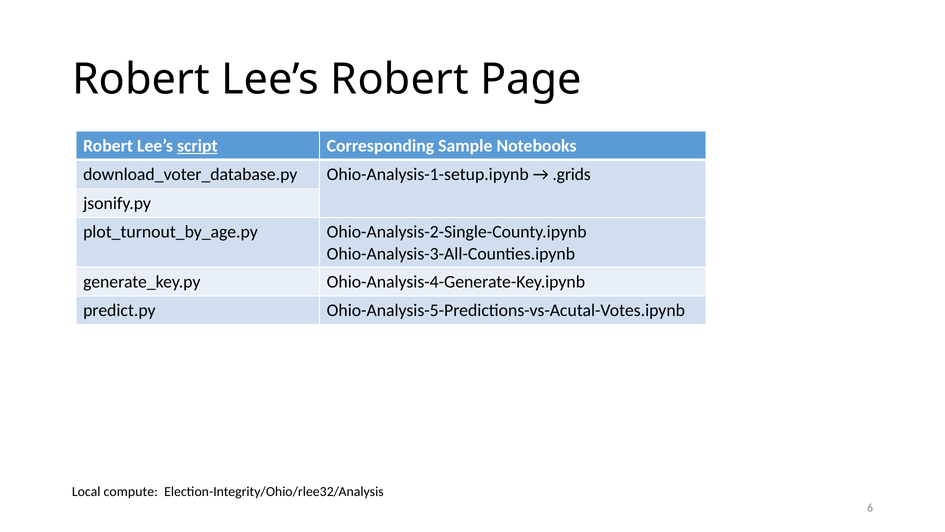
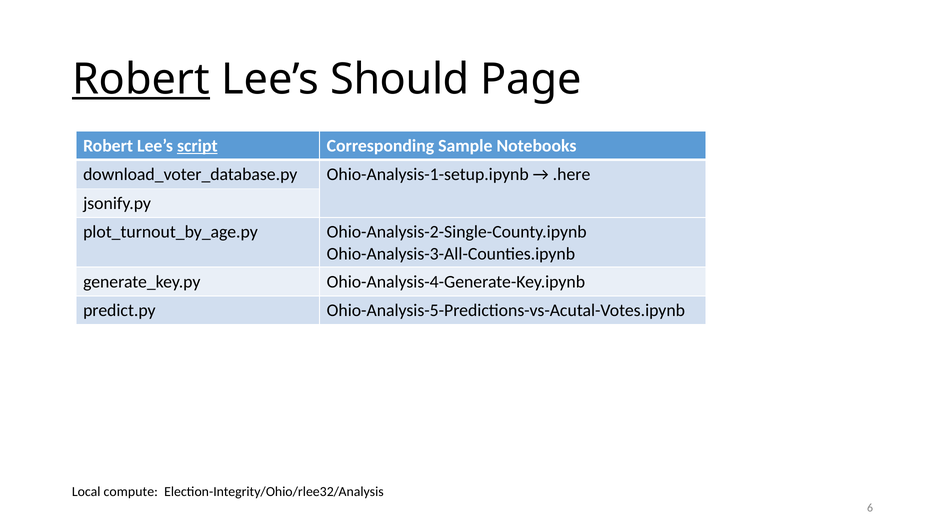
Robert underline: none -> present (141, 79)
Lee’s Robert: Robert -> Should (400, 79)
.grids: .grids -> .here (572, 174)
